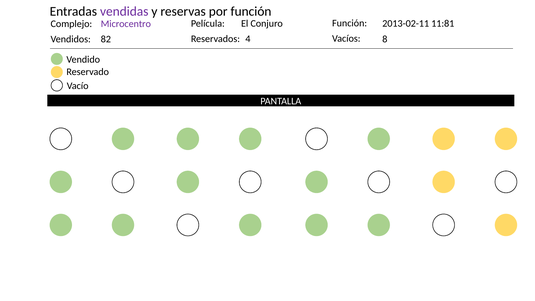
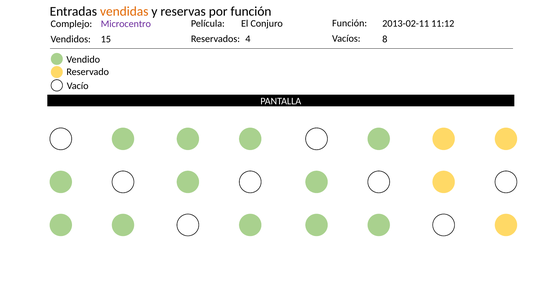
vendidas colour: purple -> orange (124, 12)
11:81: 11:81 -> 11:12 (443, 24)
82: 82 -> 15 (106, 39)
